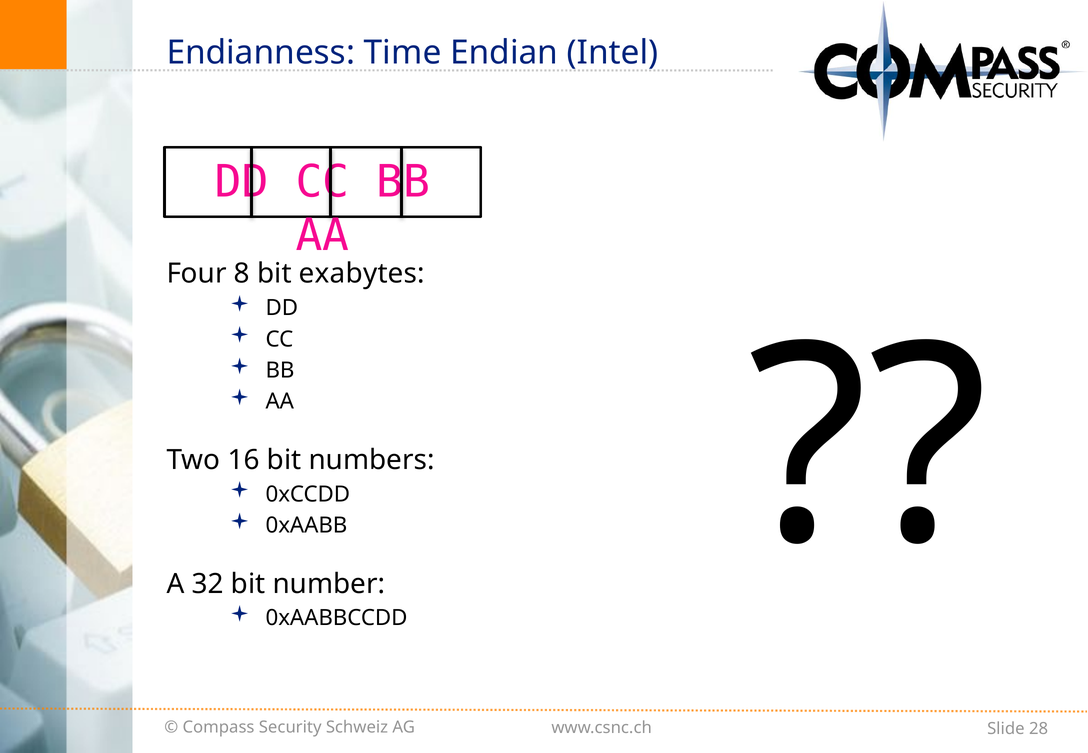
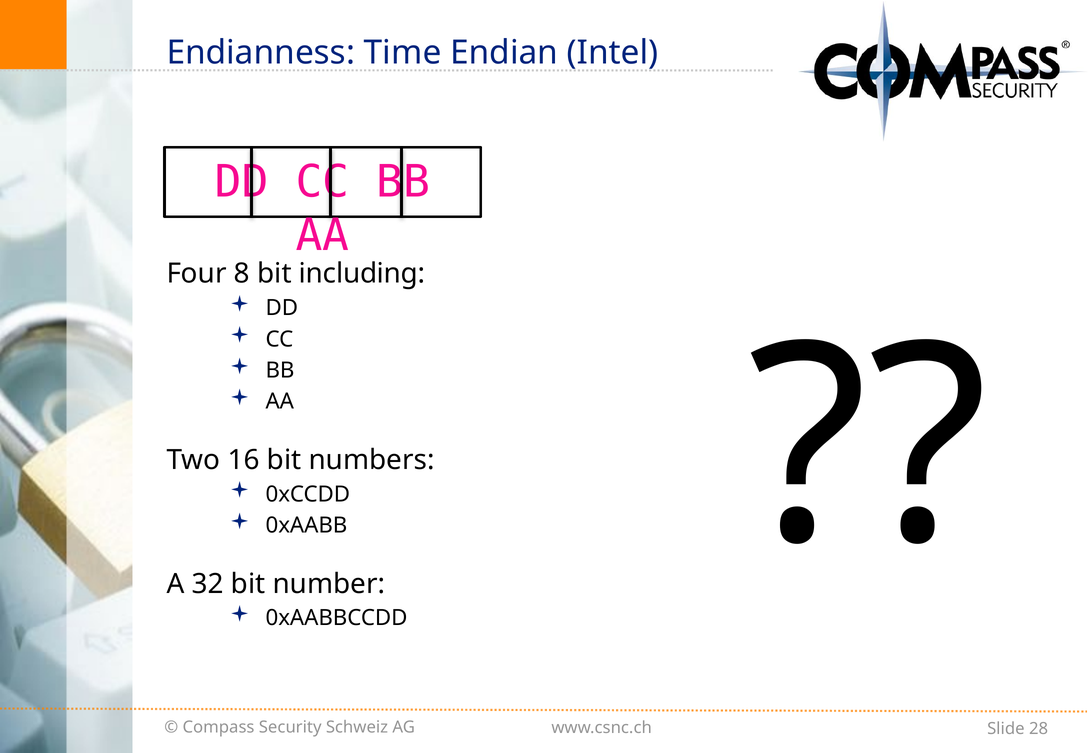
exabytes: exabytes -> including (362, 274)
